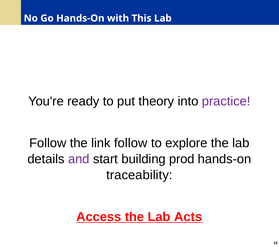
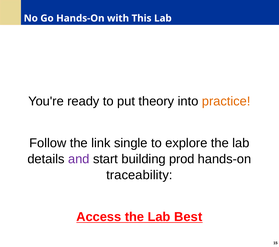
practice colour: purple -> orange (226, 101)
link follow: follow -> single (131, 143)
Acts: Acts -> Best (188, 217)
